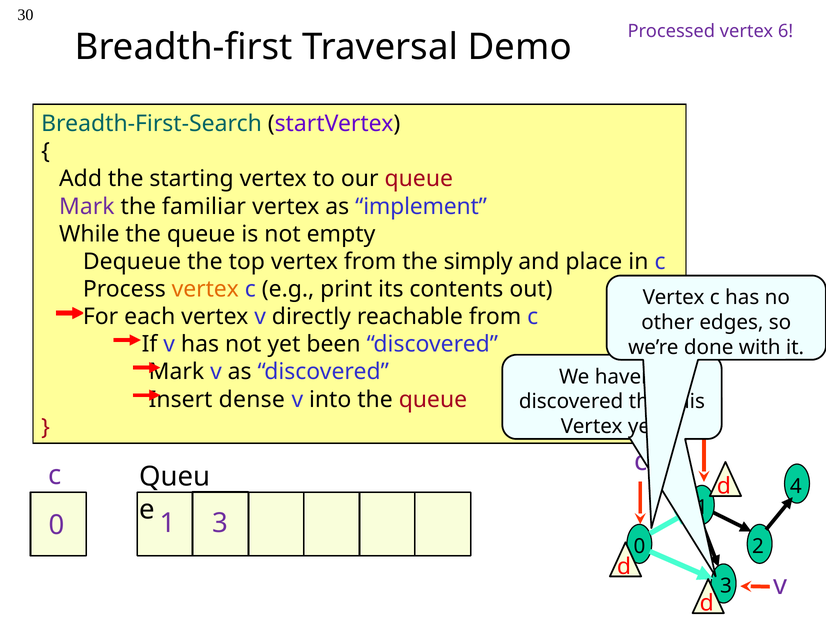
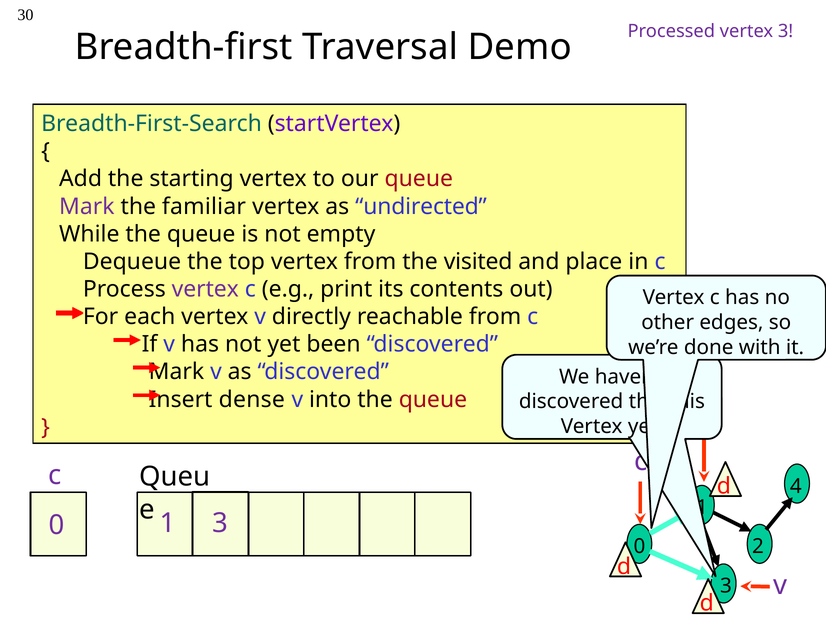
vertex 6: 6 -> 3 (786, 31)
implement: implement -> undirected (421, 206)
simply: simply -> visited (478, 261)
vertex colour: orange -> purple (205, 289)
